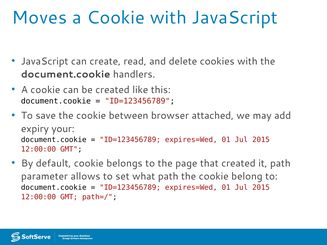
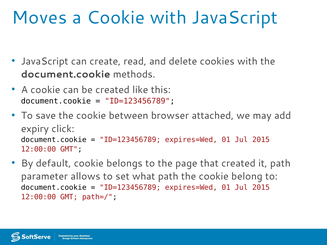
handlers: handlers -> methods (134, 74)
your: your -> click (63, 129)
